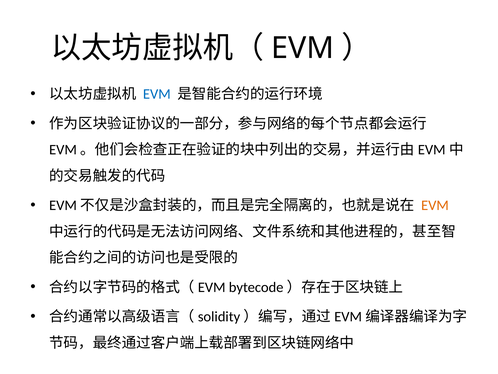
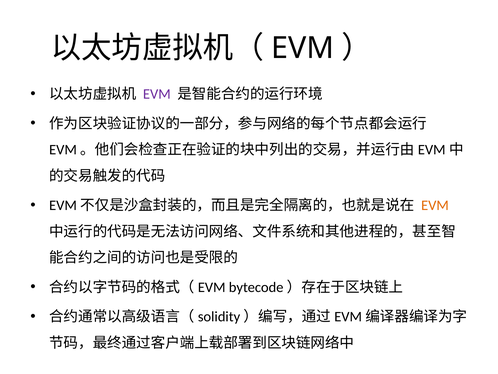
EVM colour: blue -> purple (157, 94)
